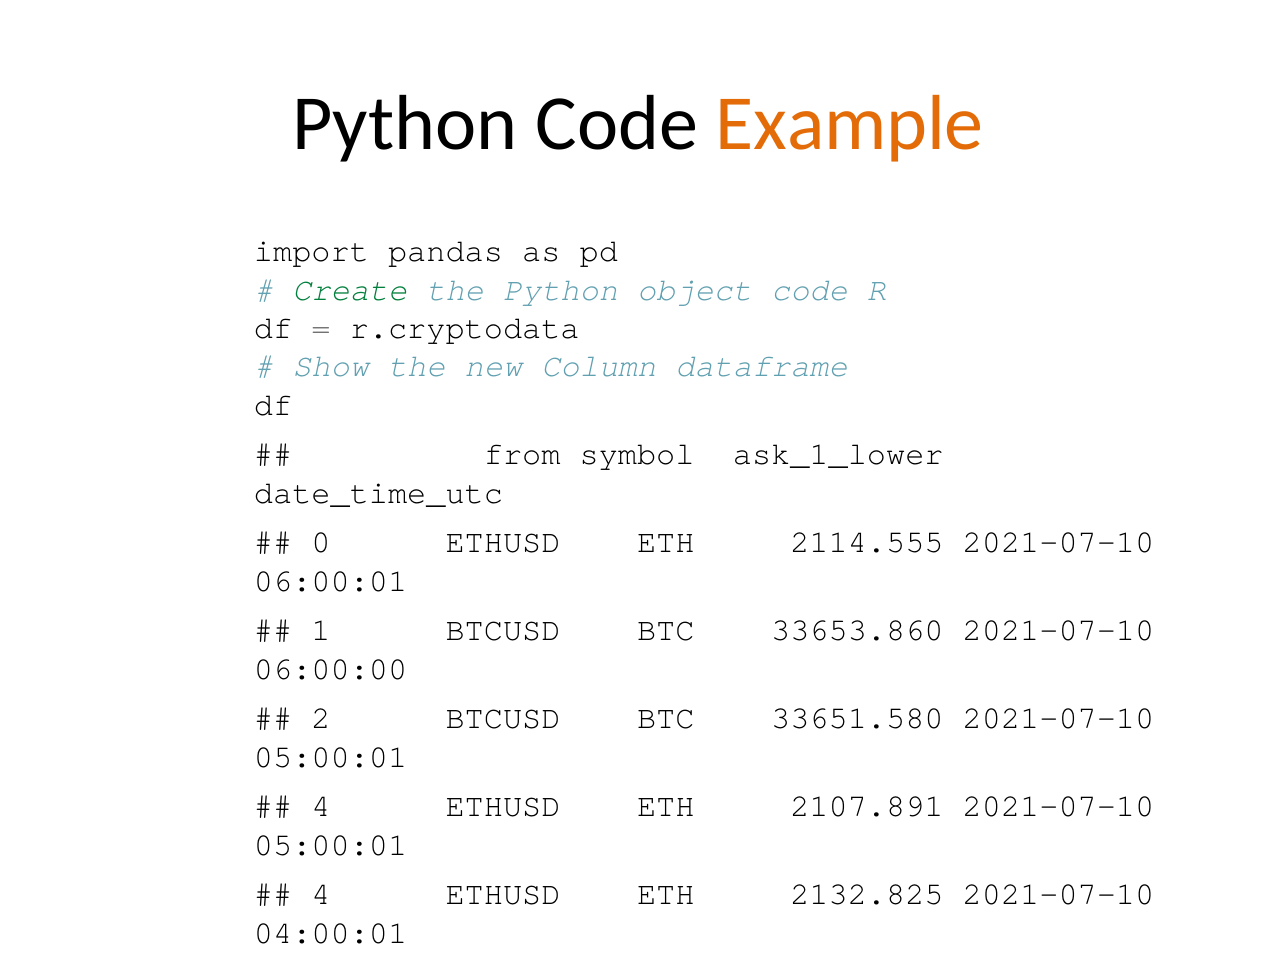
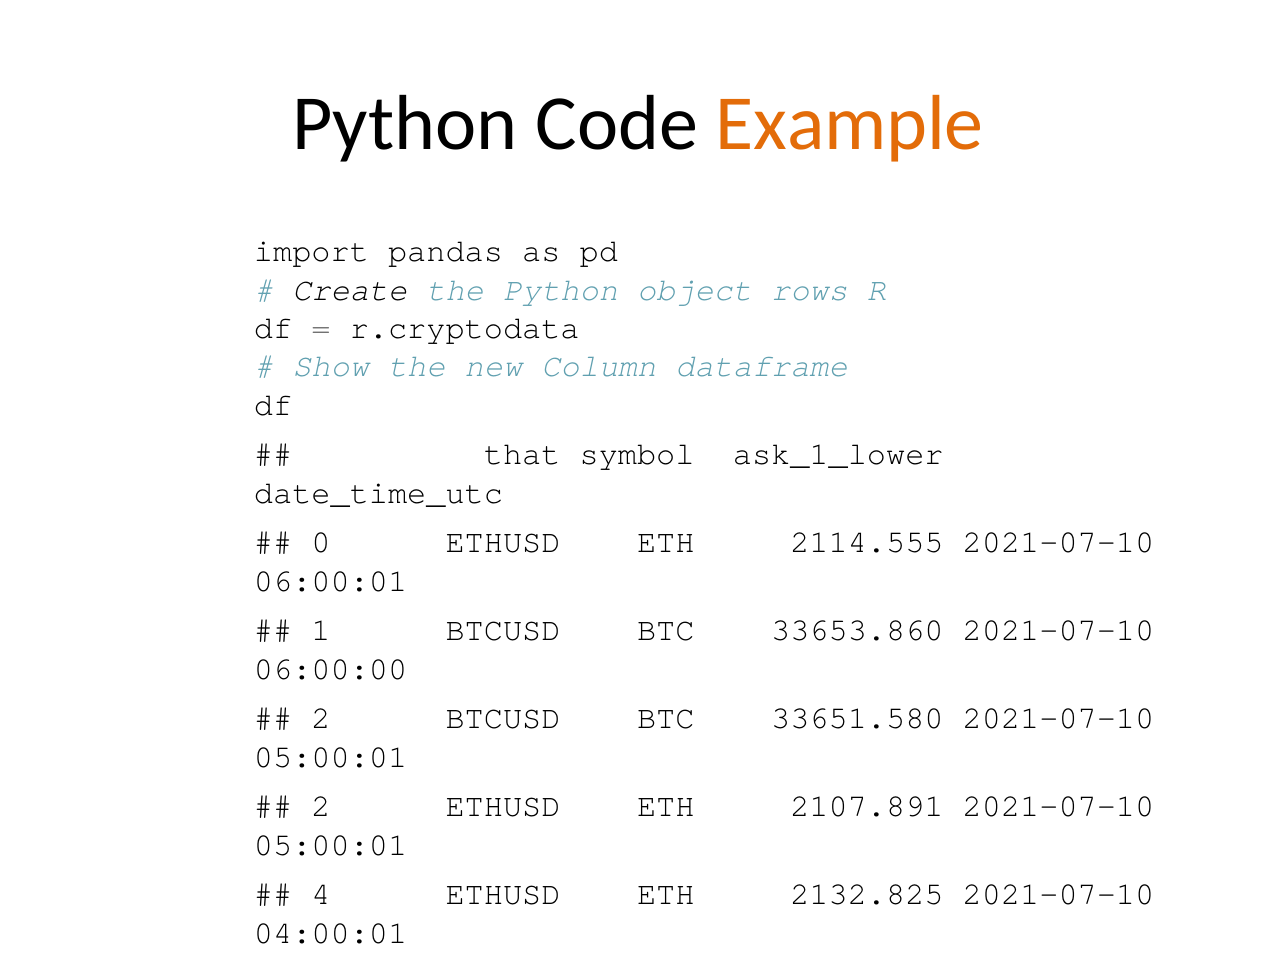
Create colour: green -> black (350, 290)
object code: code -> rows (809, 290)
from: from -> that (522, 454)
4: 4 -> 2 (321, 806)
